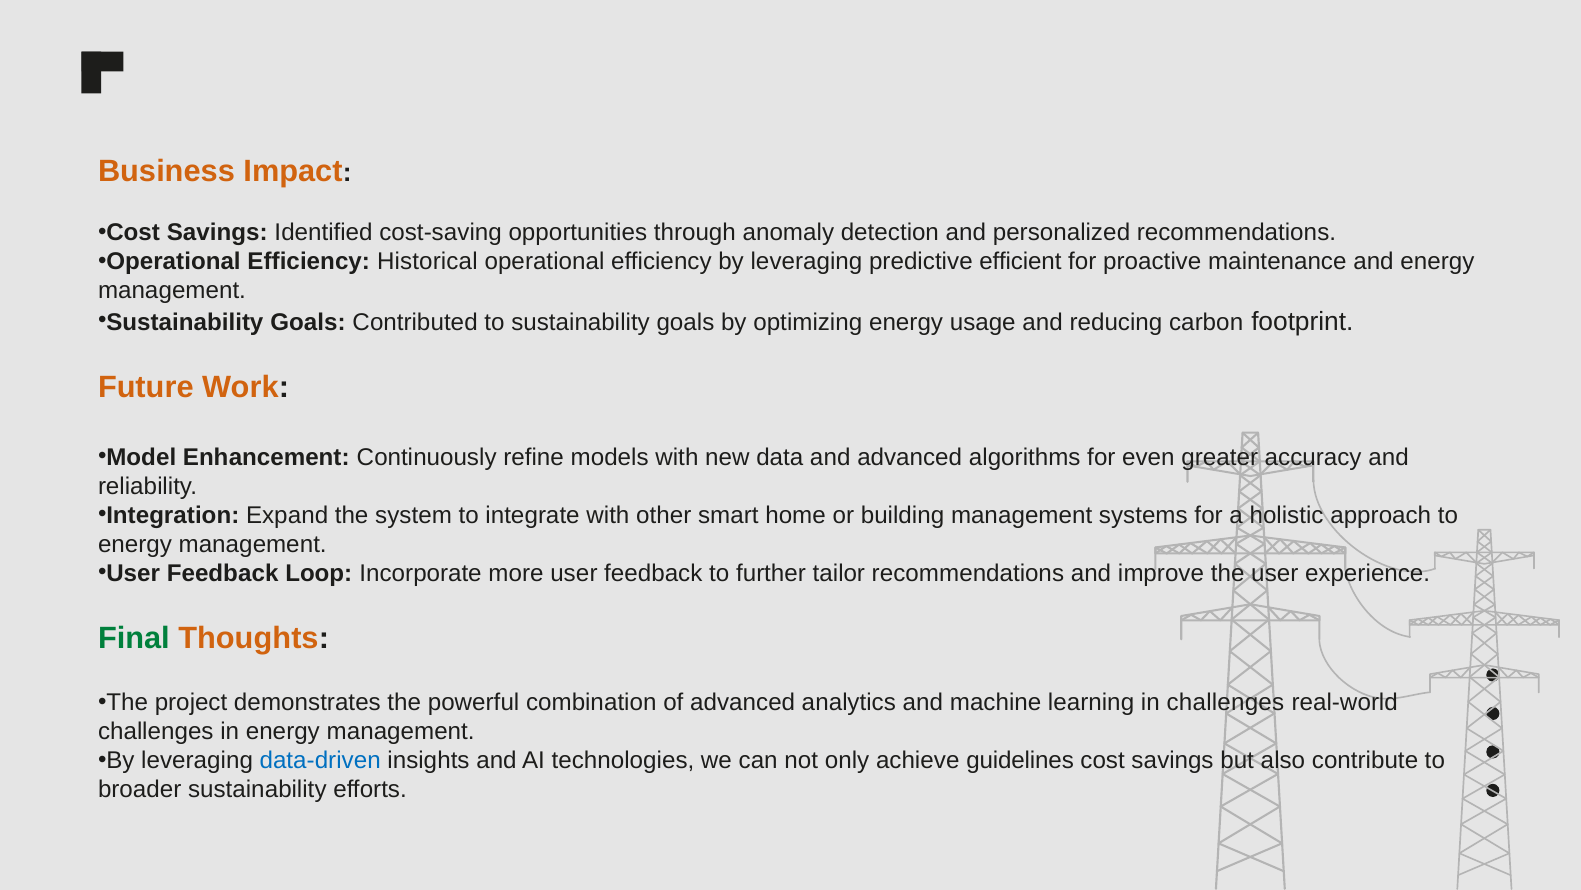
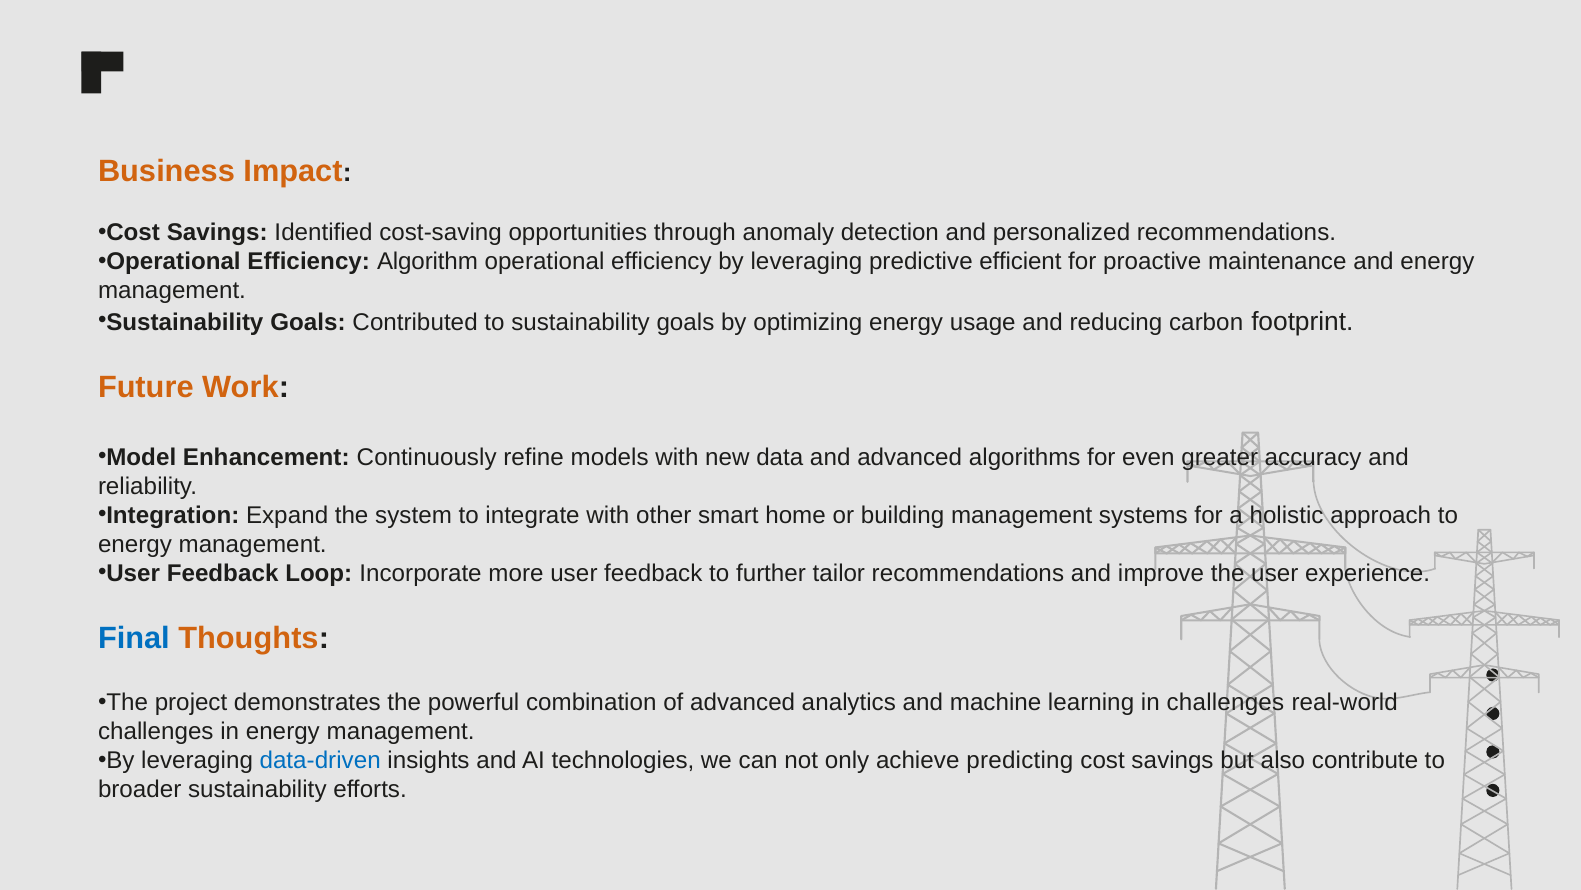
Historical: Historical -> Algorithm (427, 262)
Final colour: green -> blue (134, 638)
guidelines: guidelines -> predicting (1020, 760)
